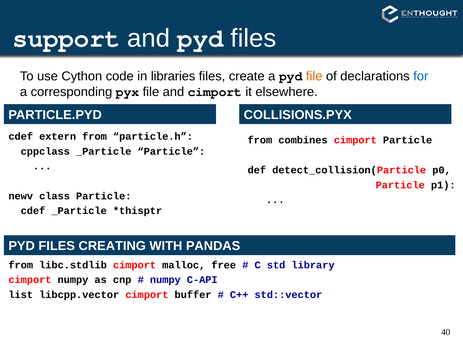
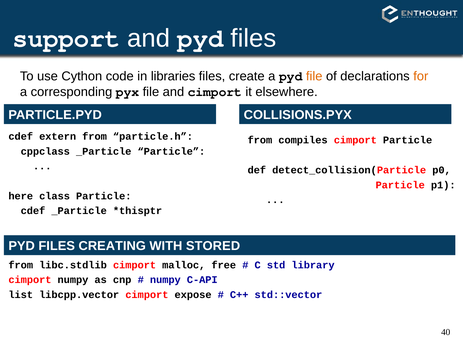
for colour: blue -> orange (421, 76)
combines: combines -> compiles (303, 140)
newv: newv -> here (21, 196)
PANDAS: PANDAS -> STORED (213, 246)
buffer: buffer -> expose (193, 295)
